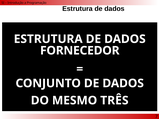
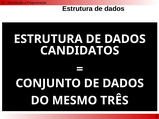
FORNECEDOR: FORNECEDOR -> CANDIDATOS (80, 51)
